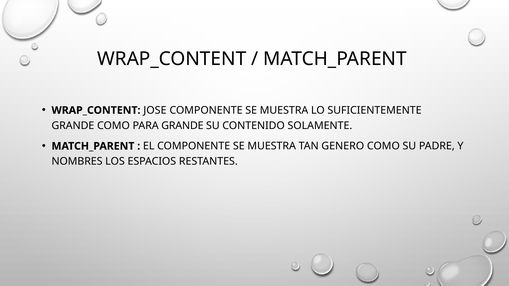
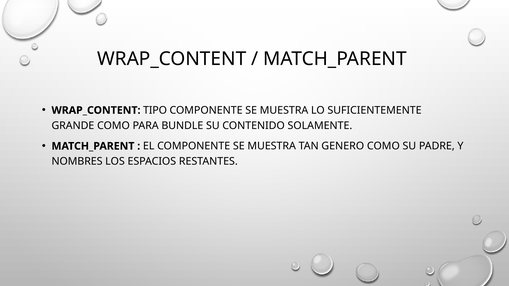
JOSE: JOSE -> TIPO (155, 110)
PARA GRANDE: GRANDE -> BUNDLE (182, 126)
